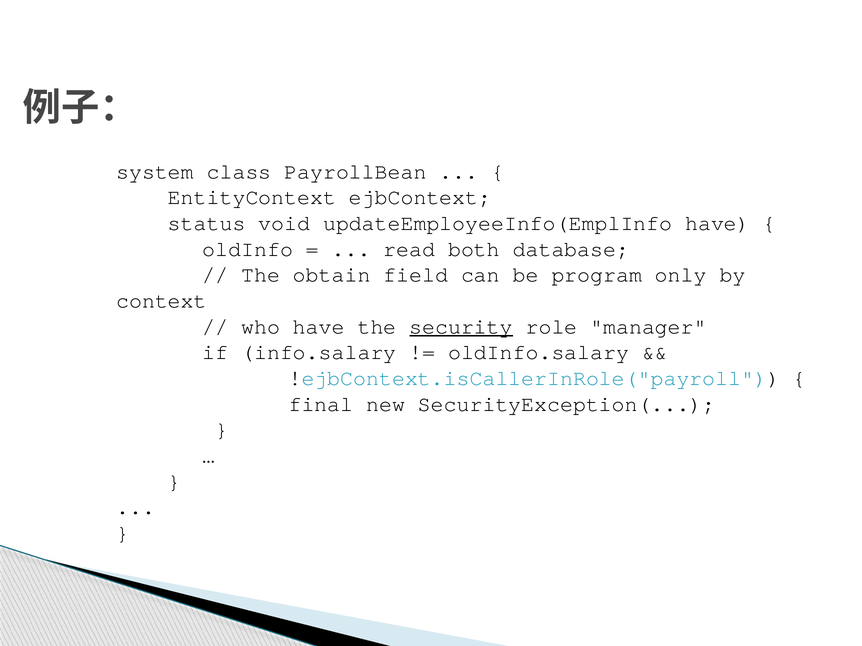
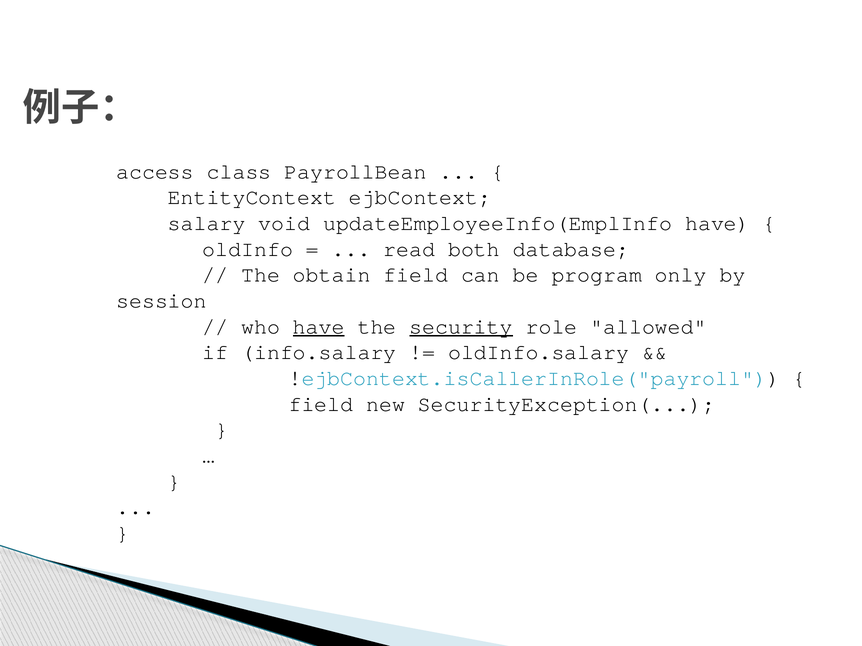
system: system -> access (155, 172)
status: status -> salary (207, 223)
context: context -> session (161, 301)
have underline: none -> present (319, 327)
manager: manager -> allowed (649, 327)
final: final -> field (321, 404)
